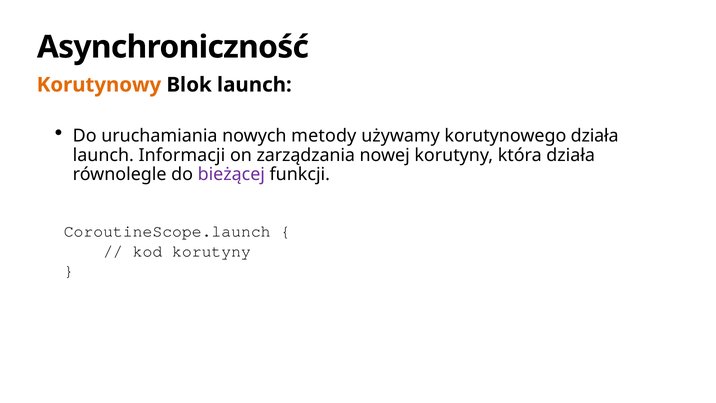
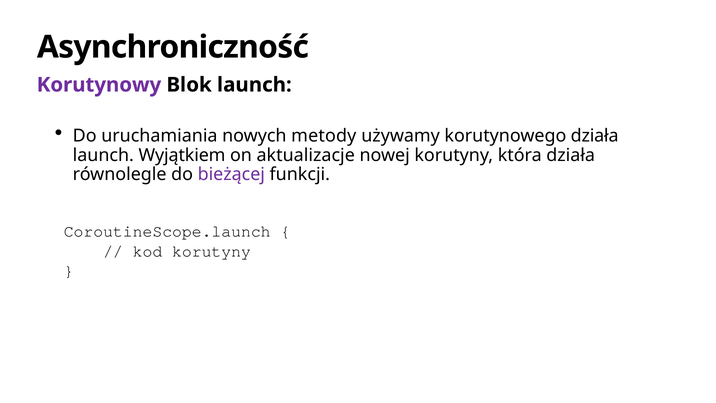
Korutynowy colour: orange -> purple (99, 85)
Informacji: Informacji -> Wyjątkiem (182, 155)
zarządzania: zarządzania -> aktualizacje (306, 155)
